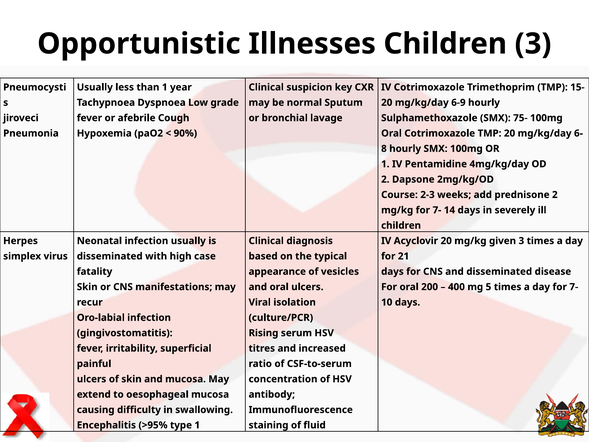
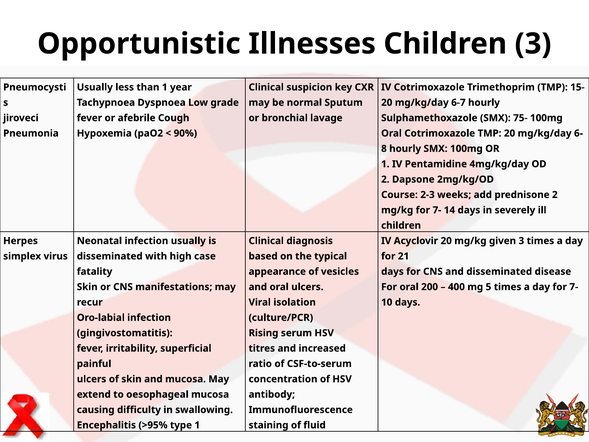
6-9: 6-9 -> 6-7 (458, 103)
